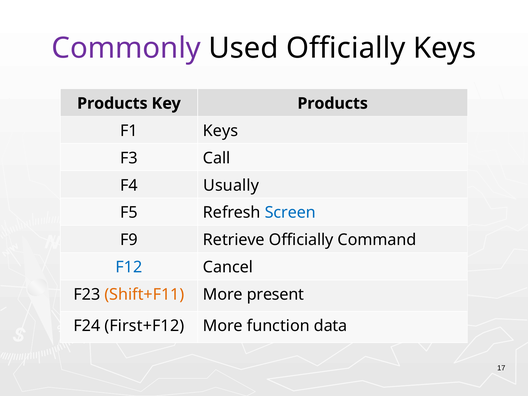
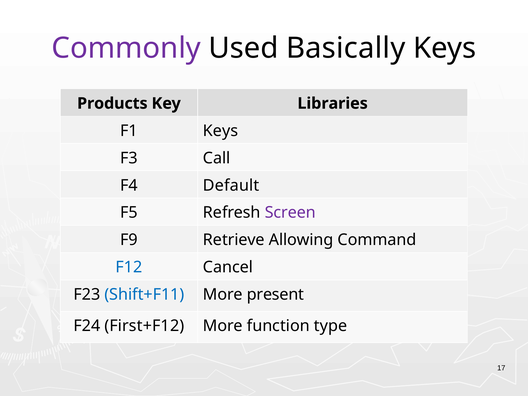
Used Officially: Officially -> Basically (346, 48)
Key Products: Products -> Libraries (333, 103)
Usually: Usually -> Default (231, 185)
Screen colour: blue -> purple (290, 213)
Retrieve Officially: Officially -> Allowing (301, 240)
Shift+F11 colour: orange -> blue (144, 295)
data: data -> type (331, 326)
